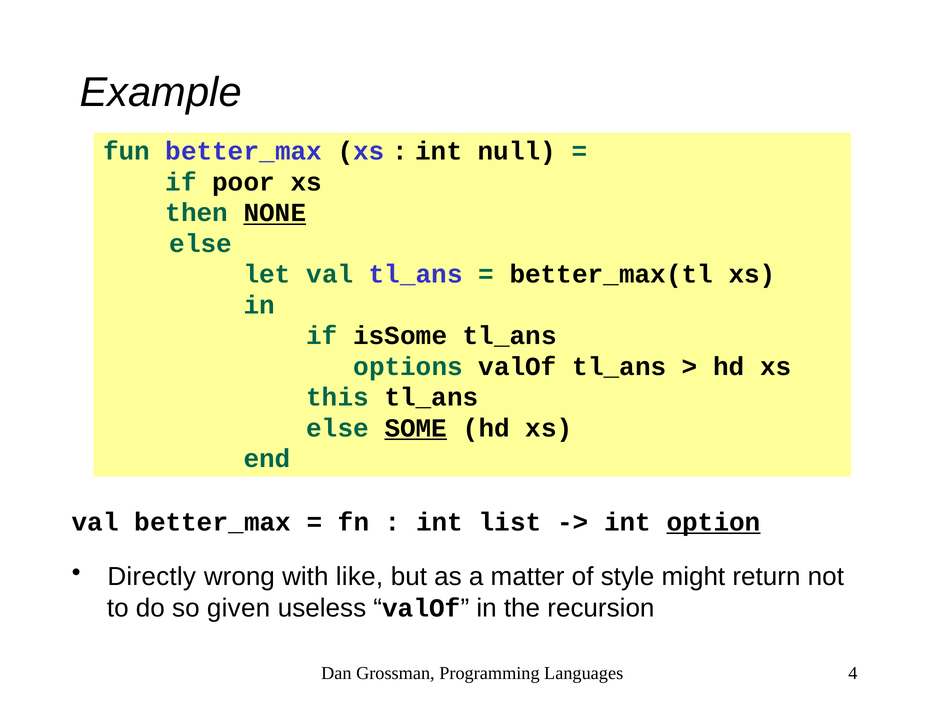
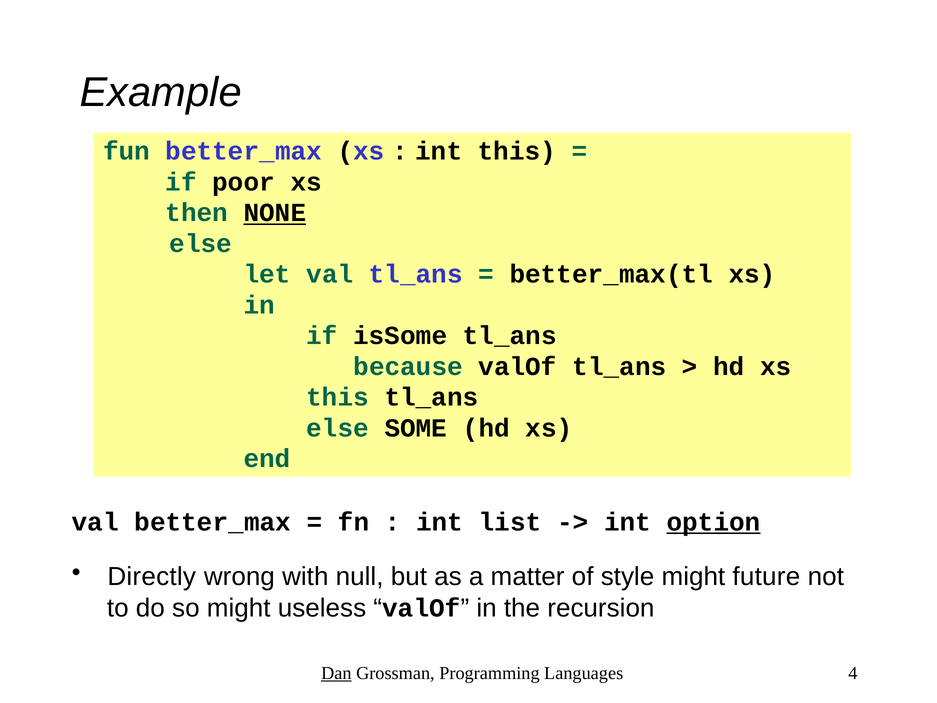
int null: null -> this (517, 151)
options: options -> because (408, 366)
SOME underline: present -> none (416, 428)
like: like -> null (360, 577)
return: return -> future (766, 577)
so given: given -> might (239, 608)
Dan underline: none -> present (336, 673)
